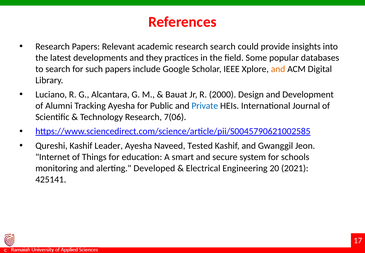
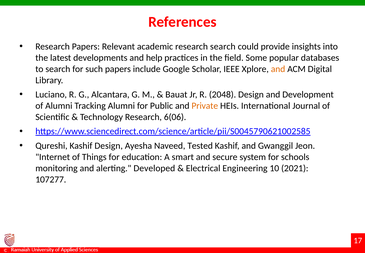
they: they -> help (154, 58)
2000: 2000 -> 2048 (223, 94)
Tracking Ayesha: Ayesha -> Alumni (121, 106)
Private colour: blue -> orange (205, 106)
7(06: 7(06 -> 6(06 (175, 117)
Kashif Leader: Leader -> Design (109, 146)
20: 20 -> 10 (274, 168)
425141: 425141 -> 107277 (51, 179)
